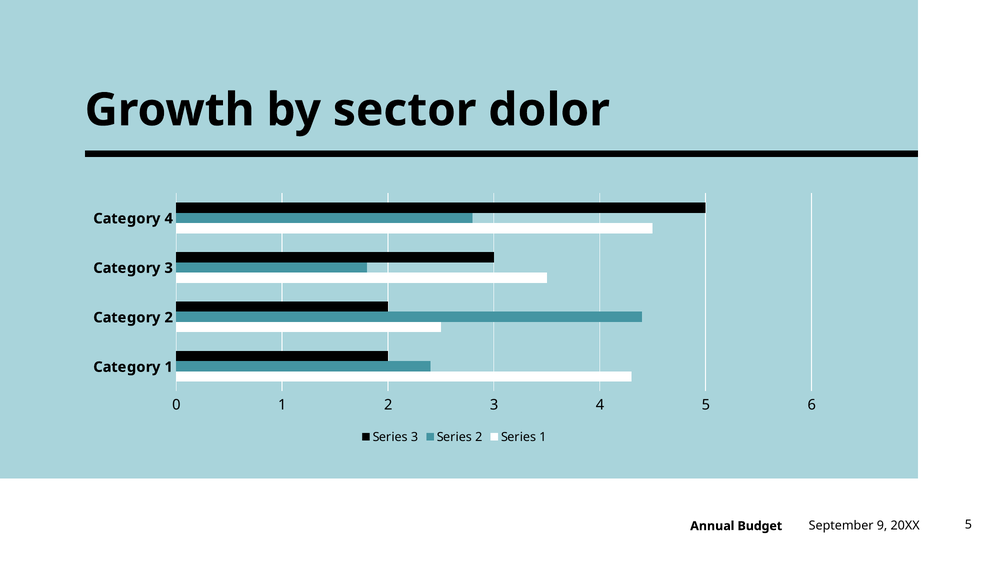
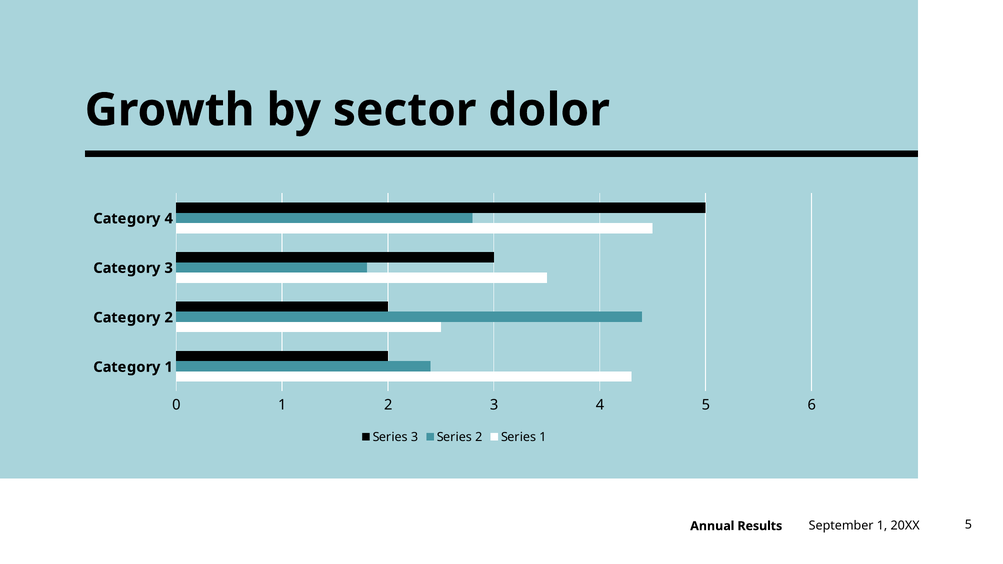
September 9: 9 -> 1 (882, 526)
Budget: Budget -> Results (760, 526)
